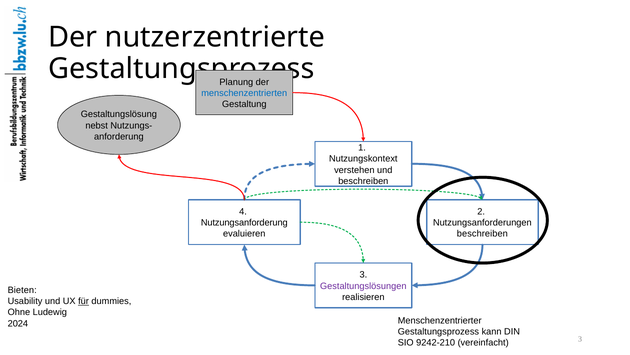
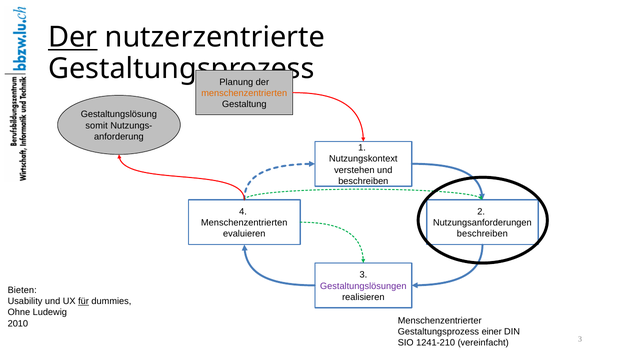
Der underline: none -> present (73, 37)
menschenzentrierten colour: blue -> orange (244, 93)
nebst: nebst -> somit (97, 125)
Nutzungsanforderung: Nutzungsanforderung -> Menschenzentrierten (244, 222)
2024: 2024 -> 2010 (18, 323)
kann: kann -> einer (492, 331)
9242-210: 9242-210 -> 1241-210 (436, 342)
